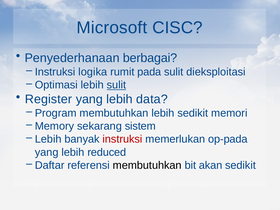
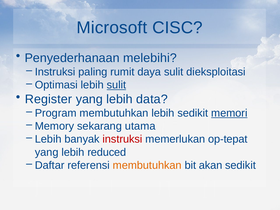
berbagai: berbagai -> melebihi (150, 58)
logika: logika -> paling (93, 72)
pada: pada -> daya (149, 72)
memori underline: none -> present (229, 113)
sistem: sistem -> utama (140, 126)
op-pada: op-pada -> op-tepat (228, 139)
membutuhkan colour: black -> orange (147, 165)
